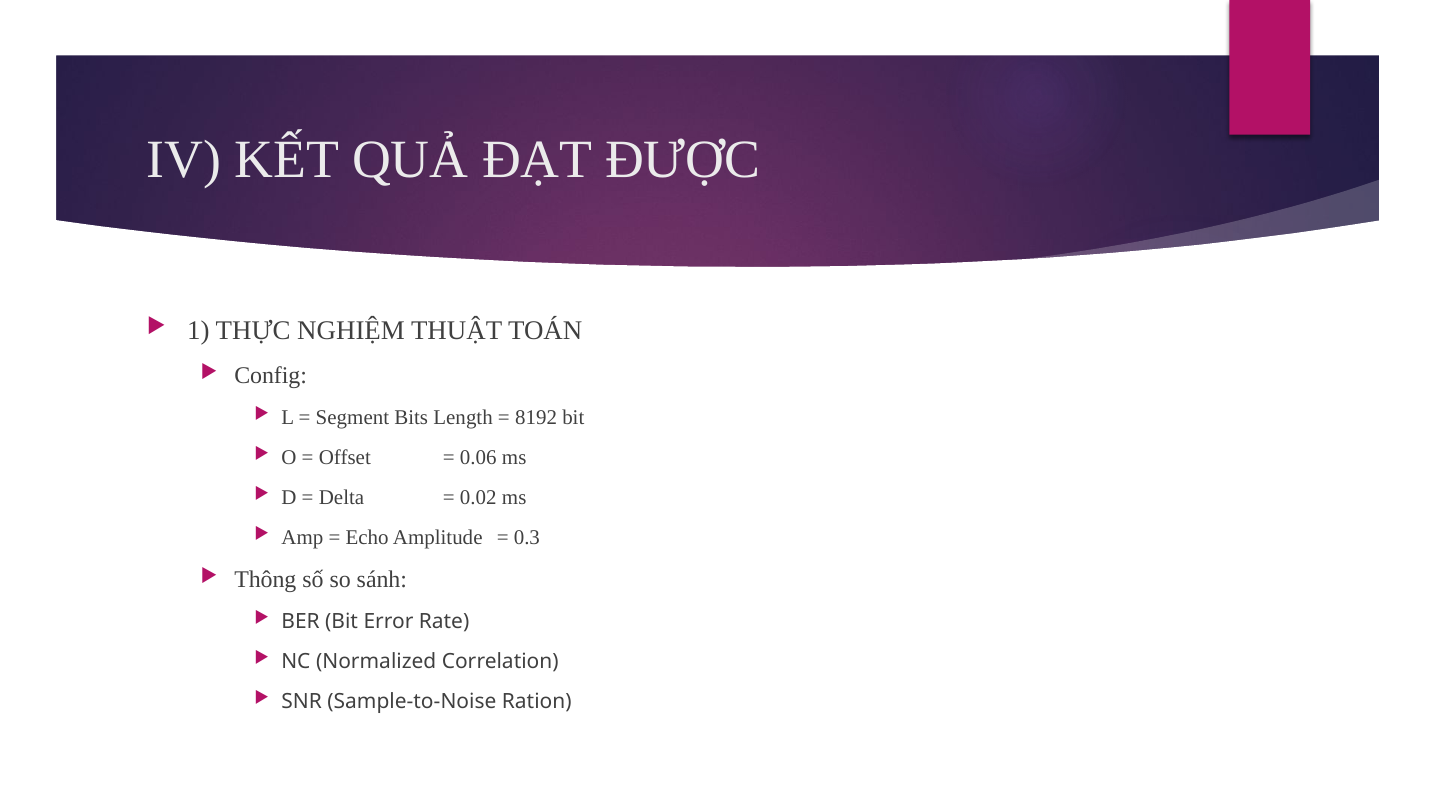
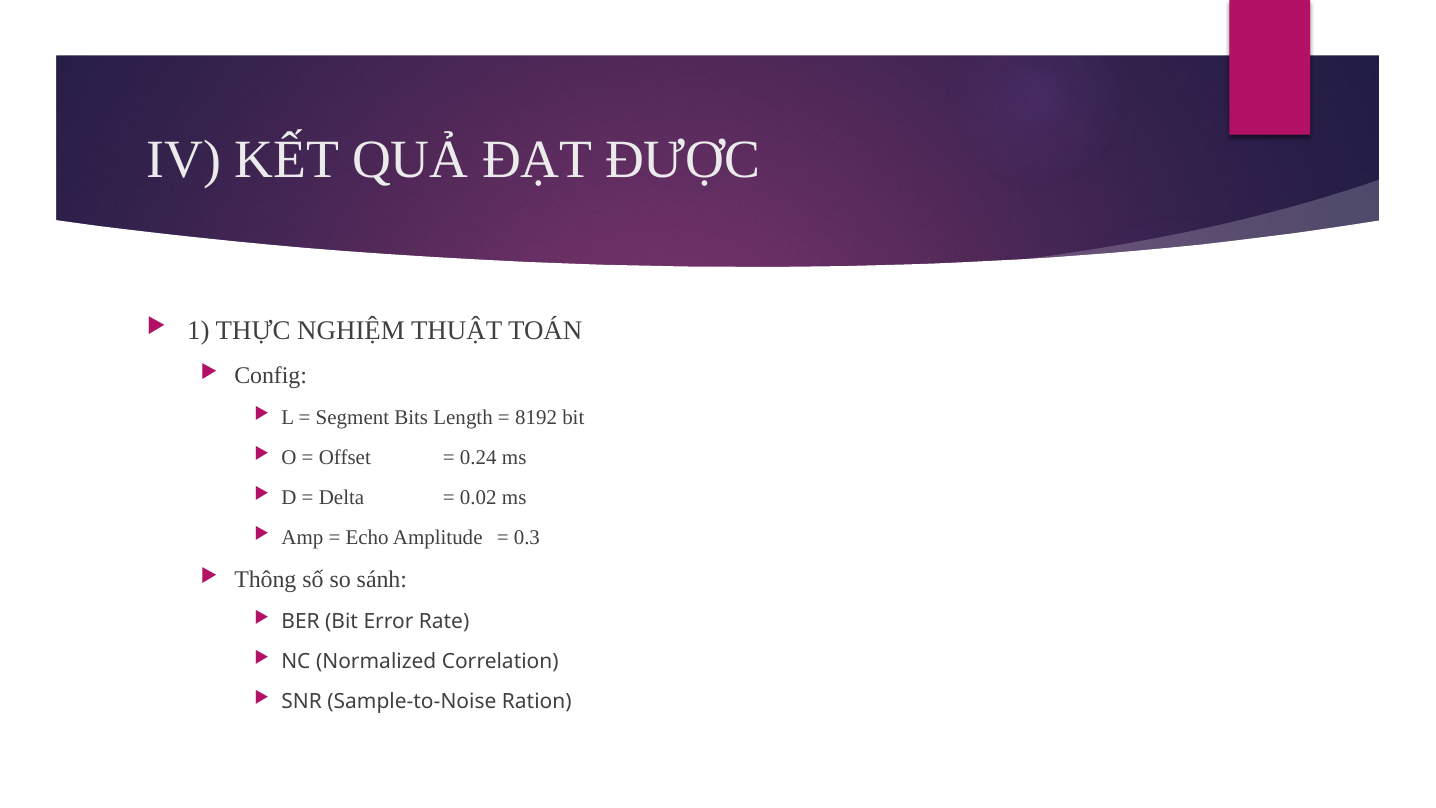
0.06: 0.06 -> 0.24 (478, 457)
